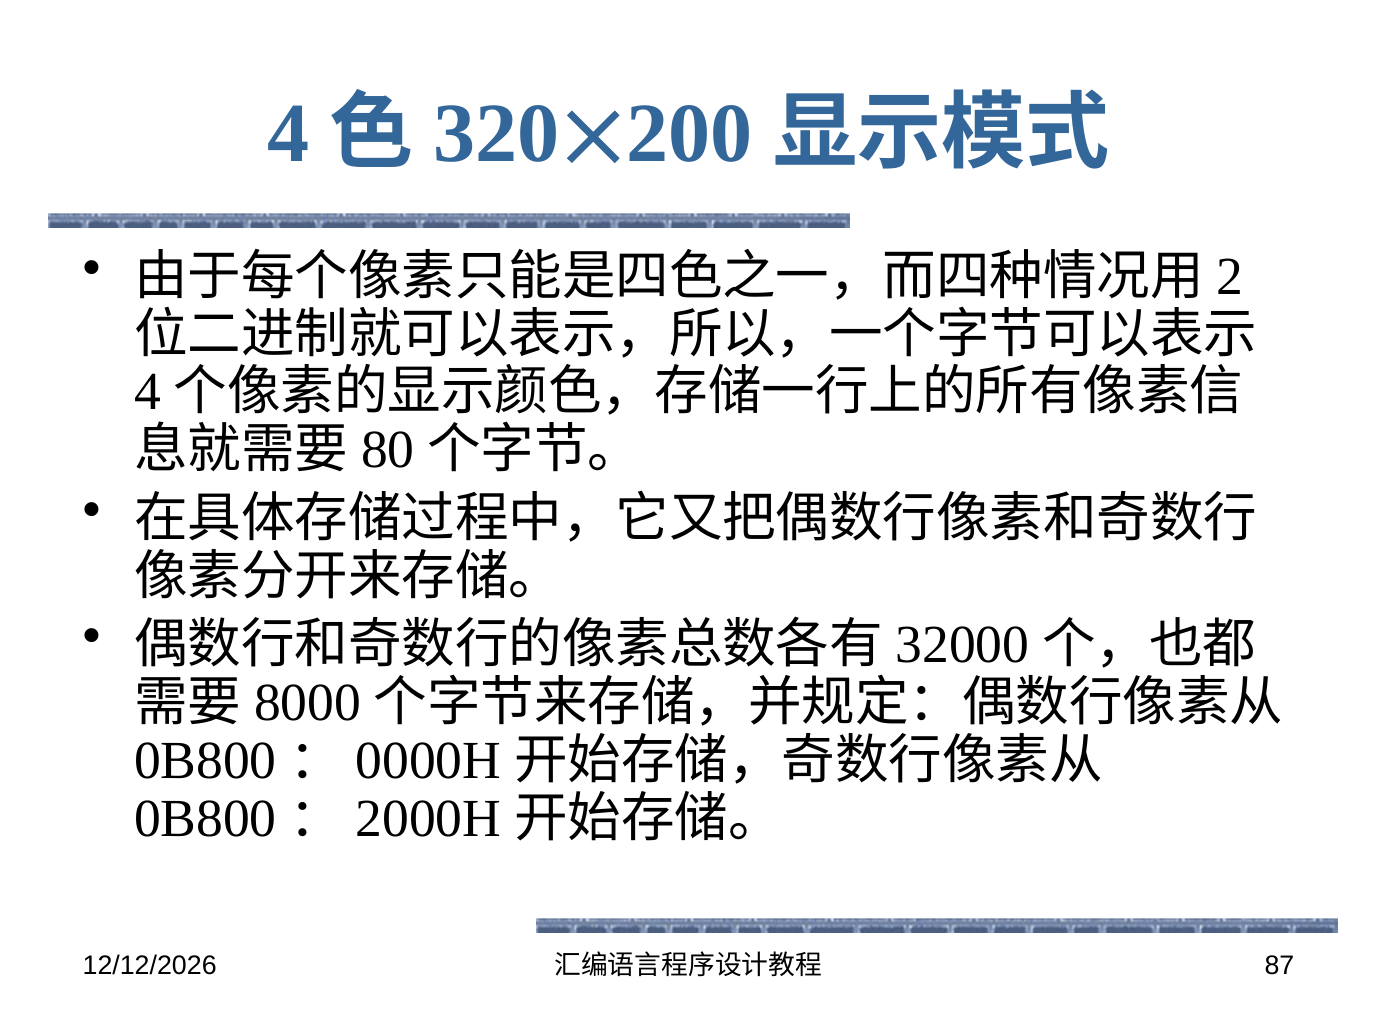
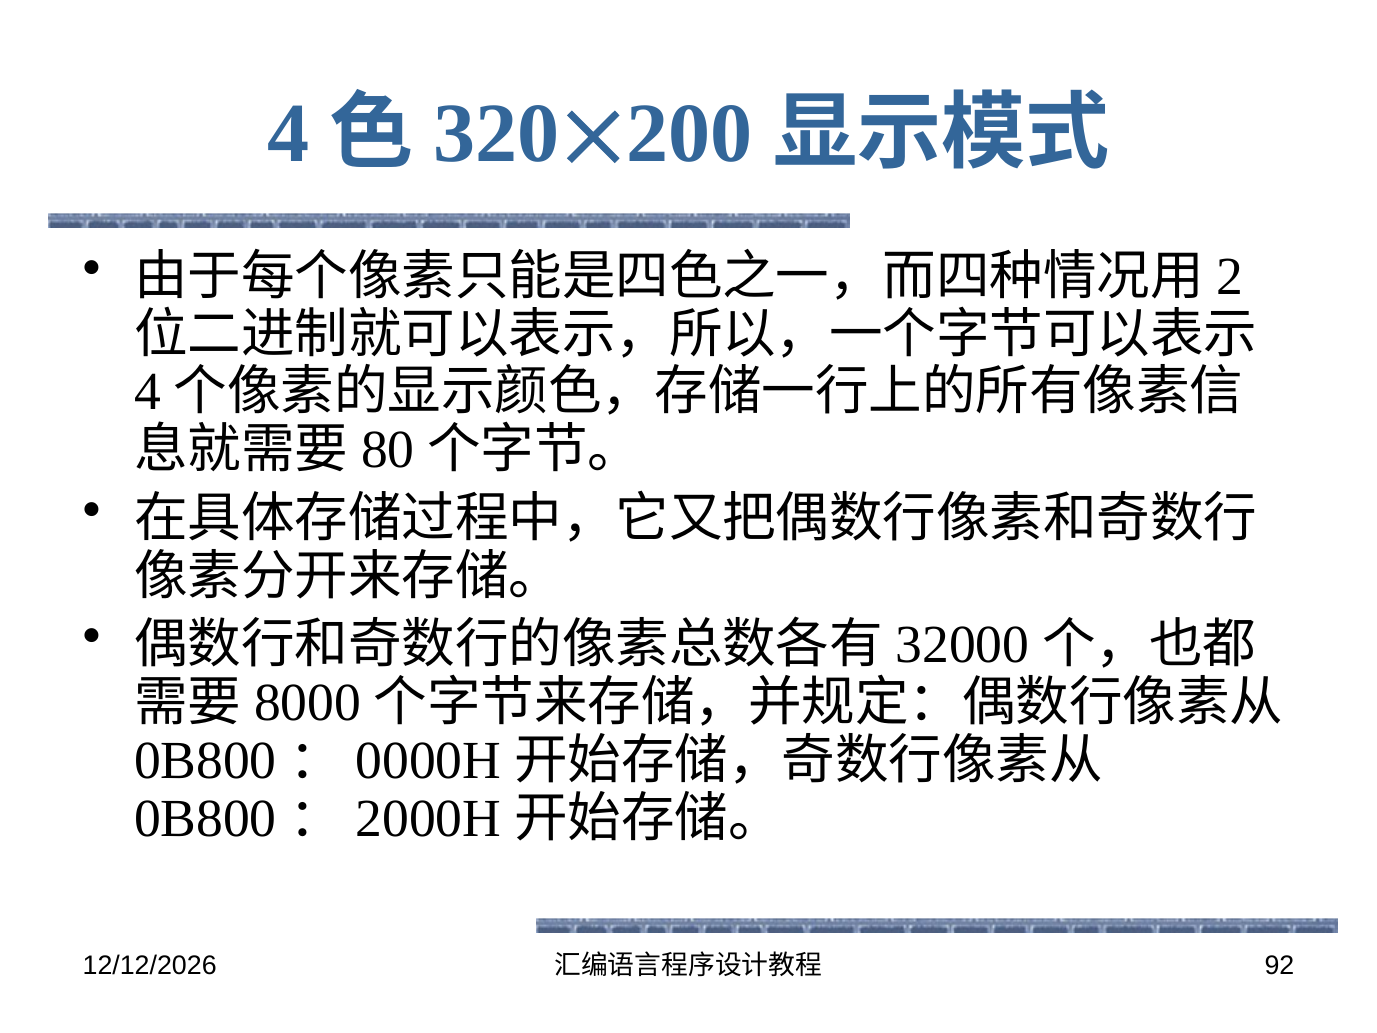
87: 87 -> 92 (1279, 965)
